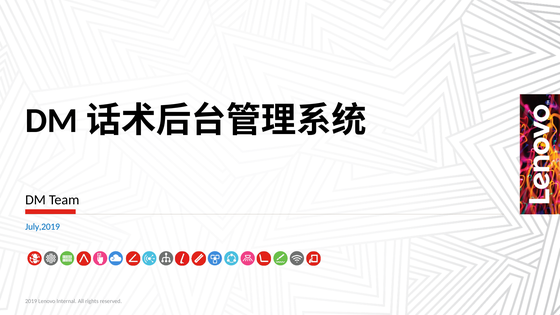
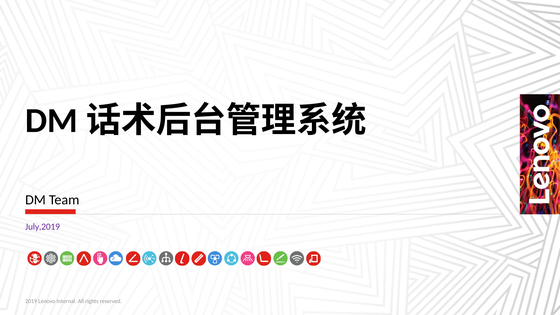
July,2019 colour: blue -> purple (43, 227)
